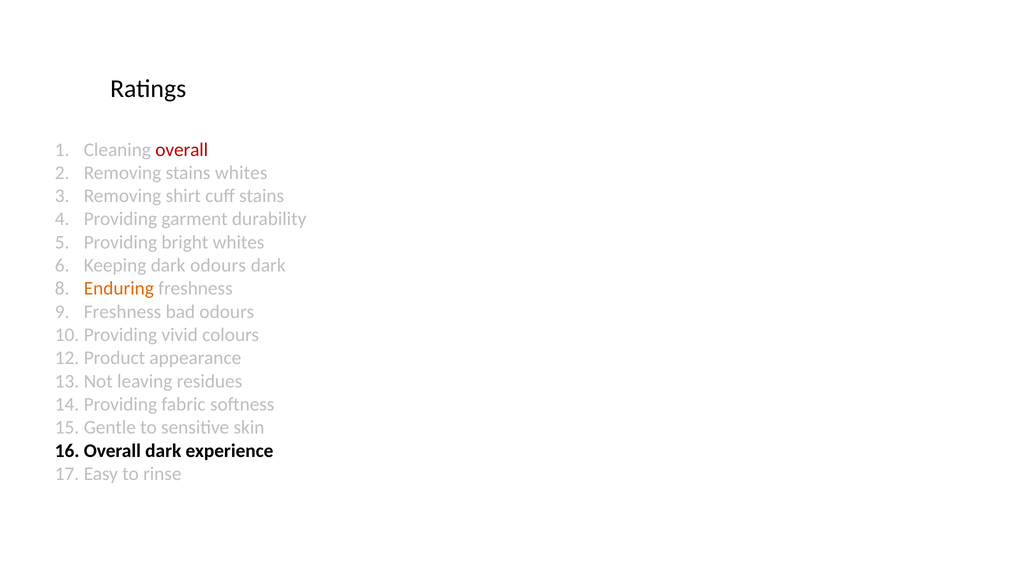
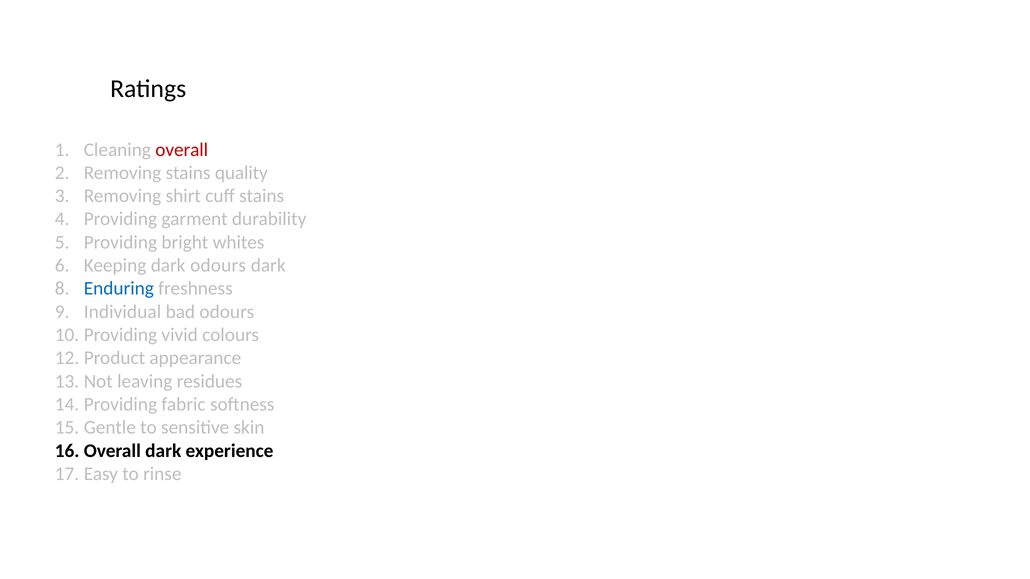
stains whites: whites -> quality (241, 173)
Enduring colour: orange -> blue (119, 289)
Freshness: Freshness -> Individual (122, 312)
